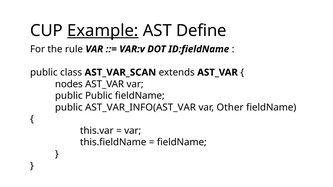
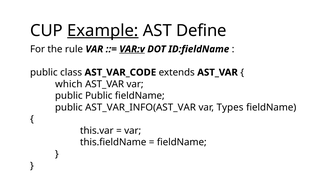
VAR:v underline: none -> present (132, 49)
AST_VAR_SCAN: AST_VAR_SCAN -> AST_VAR_CODE (120, 73)
nodes: nodes -> which (69, 84)
Other: Other -> Types (230, 108)
